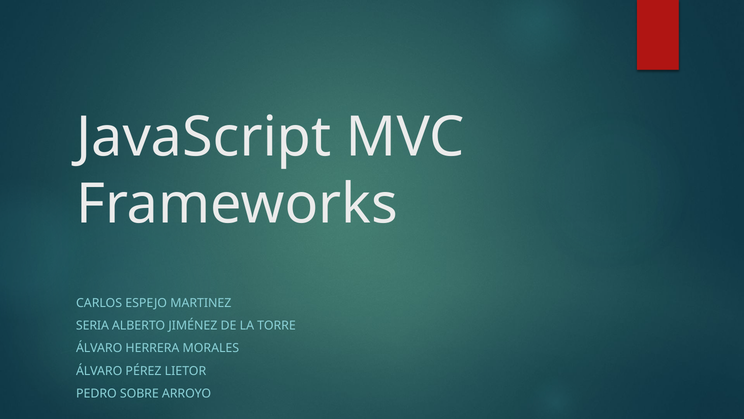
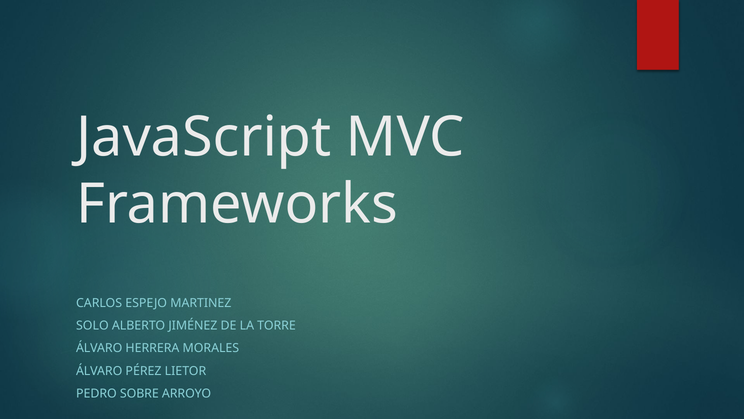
SERIA: SERIA -> SOLO (92, 325)
